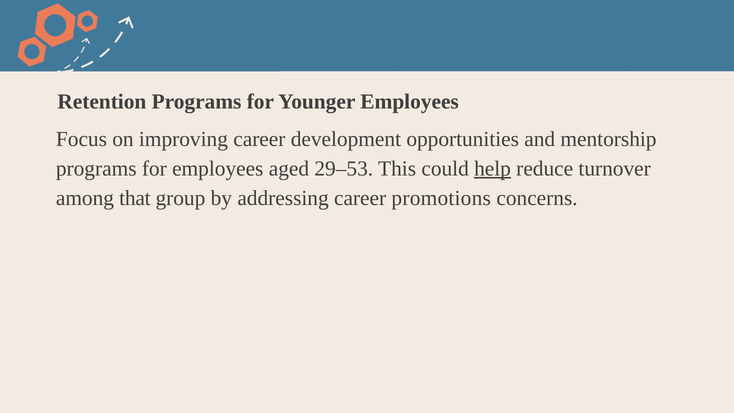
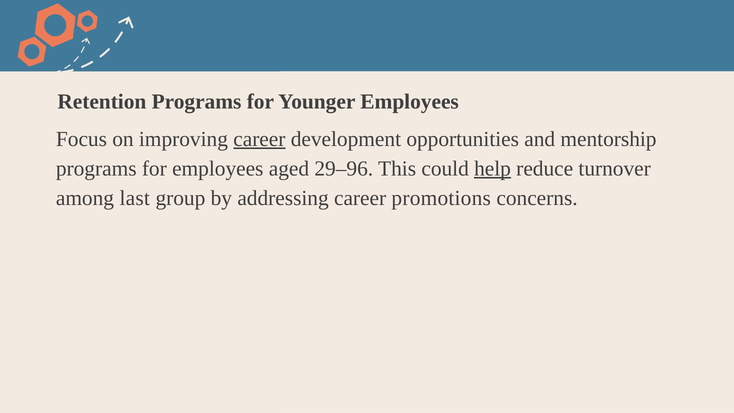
career underline: none -> present (259, 139)
29–53: 29–53 -> 29–96 (344, 169)
that: that -> last (135, 198)
